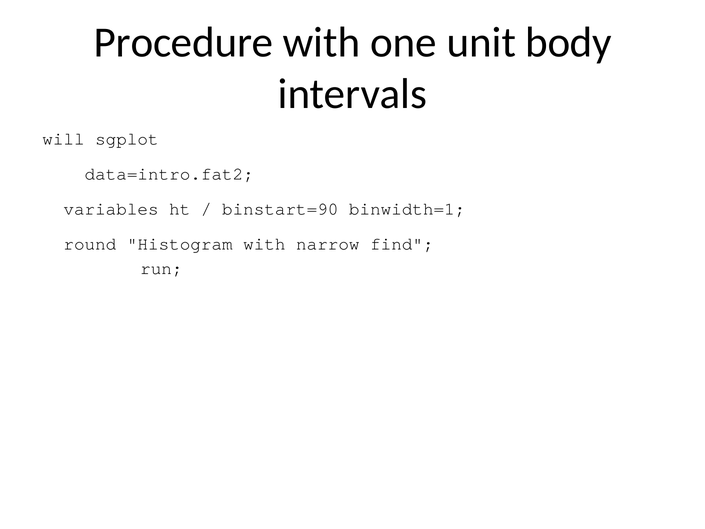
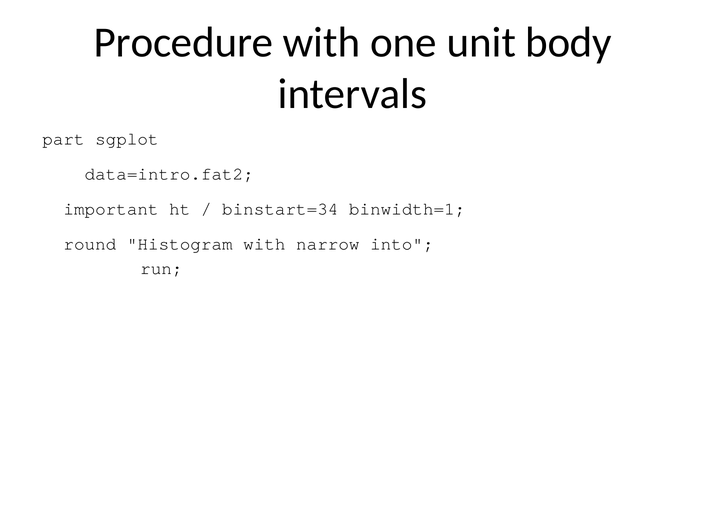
will: will -> part (63, 139)
variables: variables -> important (111, 209)
binstart=90: binstart=90 -> binstart=34 (280, 209)
find: find -> into (402, 244)
